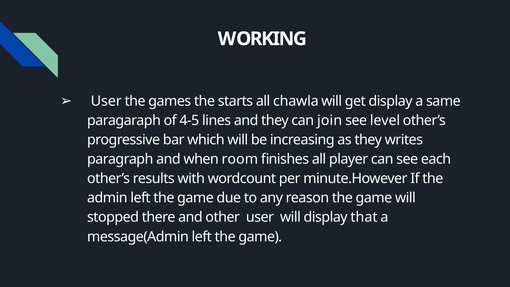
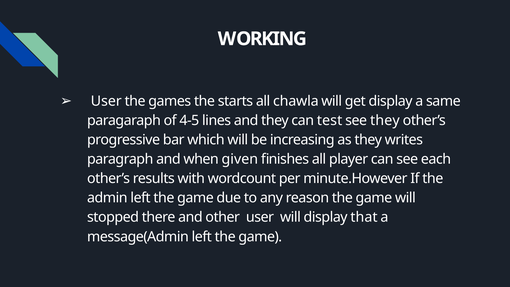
join: join -> test (330, 120)
see level: level -> they (385, 120)
room: room -> given (240, 159)
